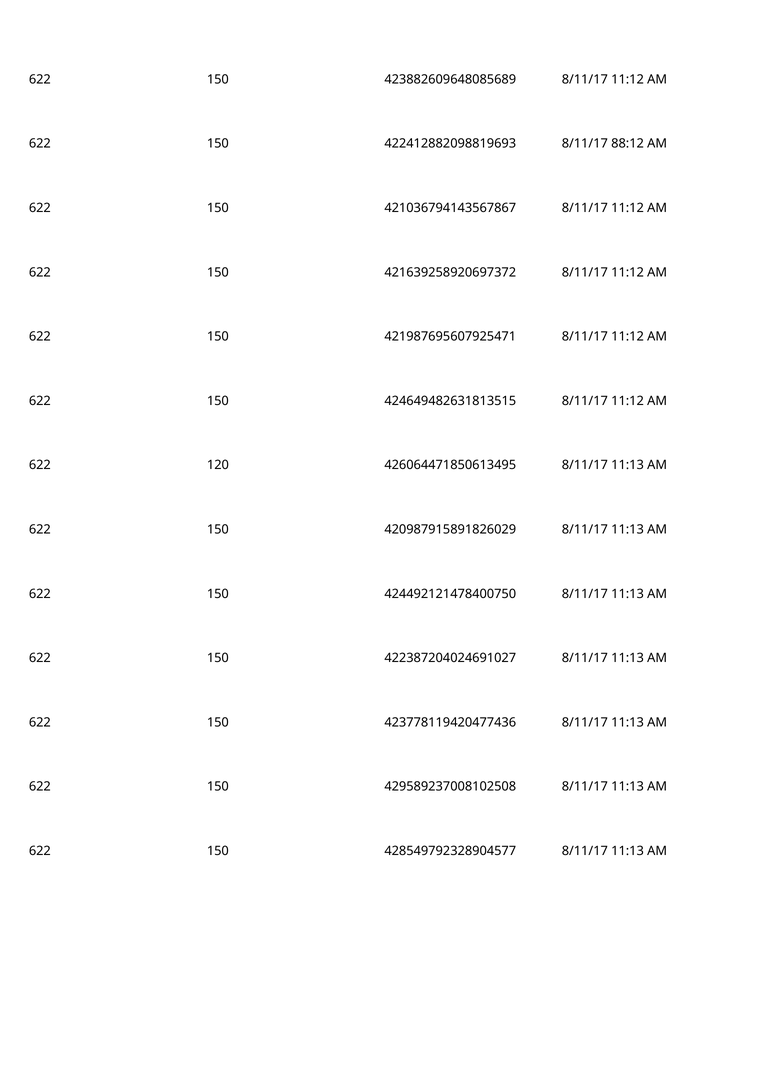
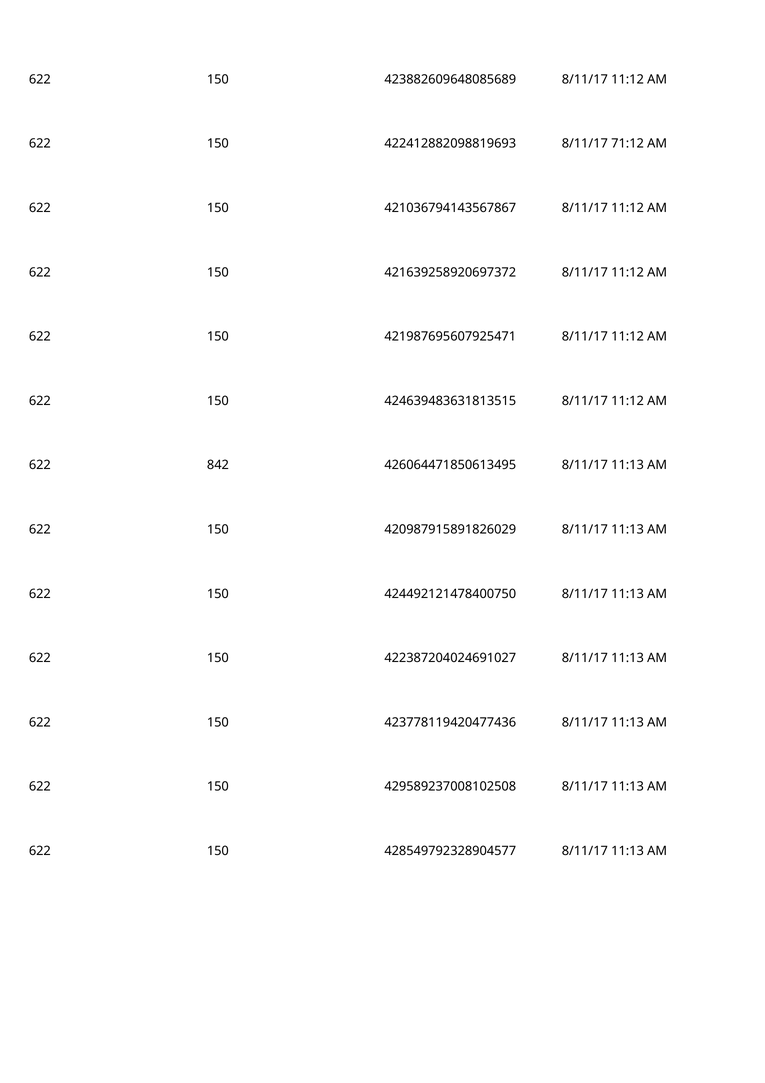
88:12: 88:12 -> 71:12 (628, 144)
424649482631813515: 424649482631813515 -> 424639483631813515 (450, 401)
120: 120 -> 842 (218, 465)
